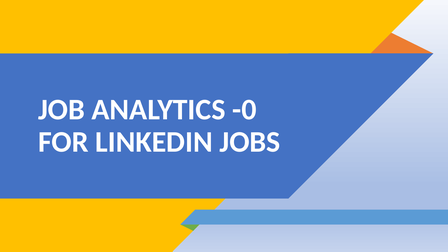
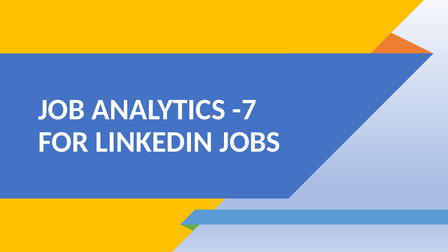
-0: -0 -> -7 (244, 110)
